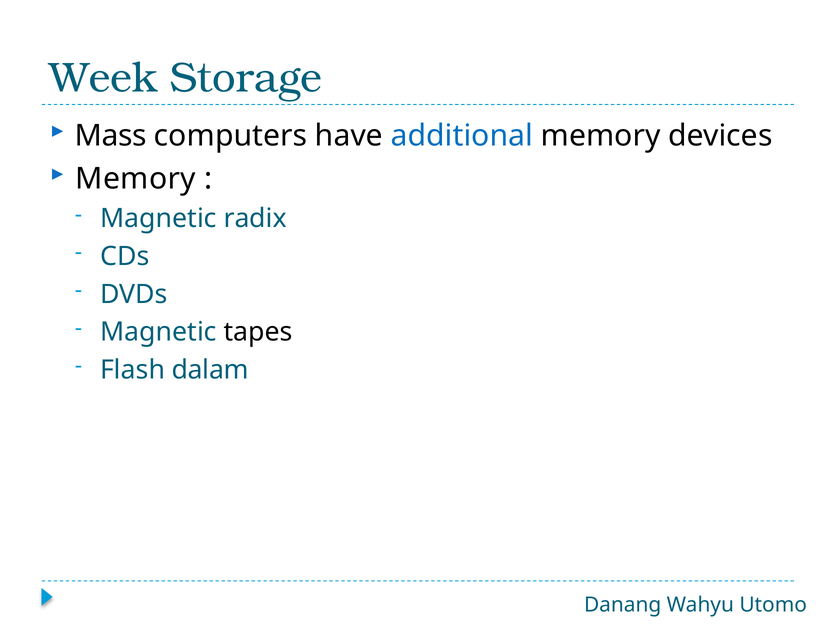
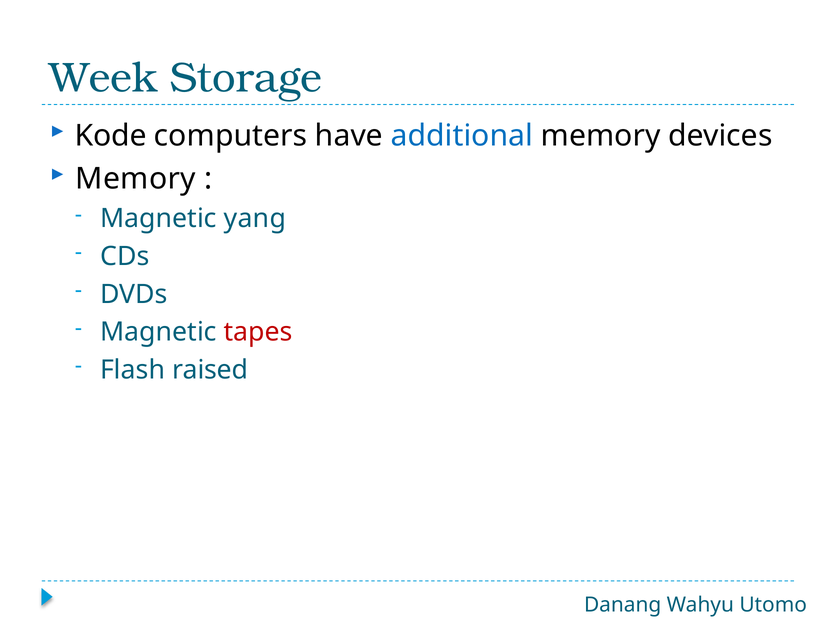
Mass: Mass -> Kode (111, 136)
radix: radix -> yang (255, 219)
tapes colour: black -> red (258, 332)
dalam: dalam -> raised (210, 370)
